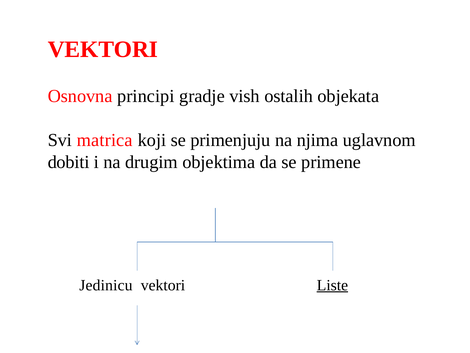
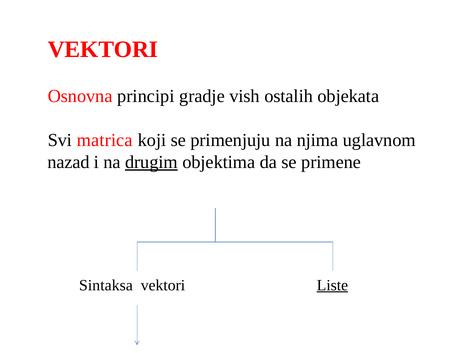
dobiti: dobiti -> nazad (69, 162)
drugim underline: none -> present (151, 162)
Jedinicu: Jedinicu -> Sintaksa (106, 285)
